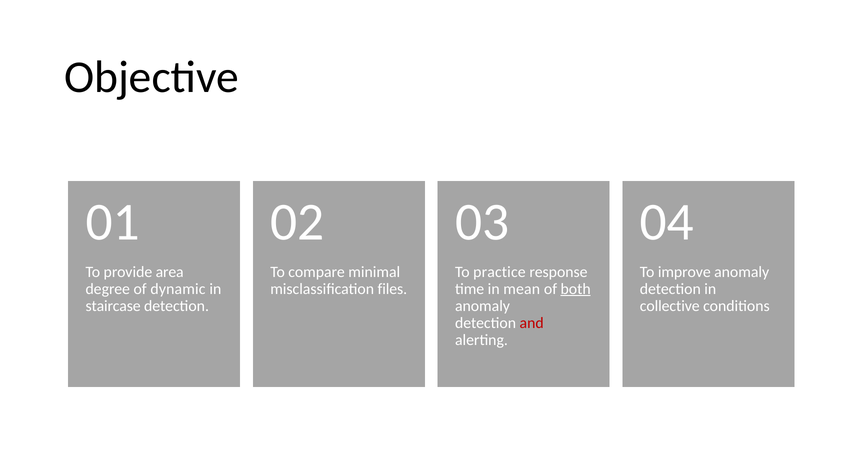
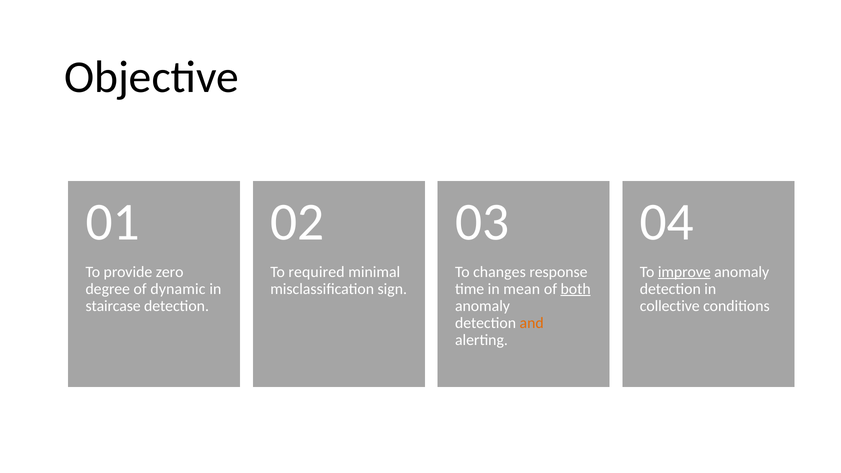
area: area -> zero (170, 272)
compare: compare -> required (316, 272)
practice: practice -> changes (499, 272)
improve underline: none -> present (684, 272)
files: files -> sign (392, 289)
and colour: red -> orange (532, 323)
